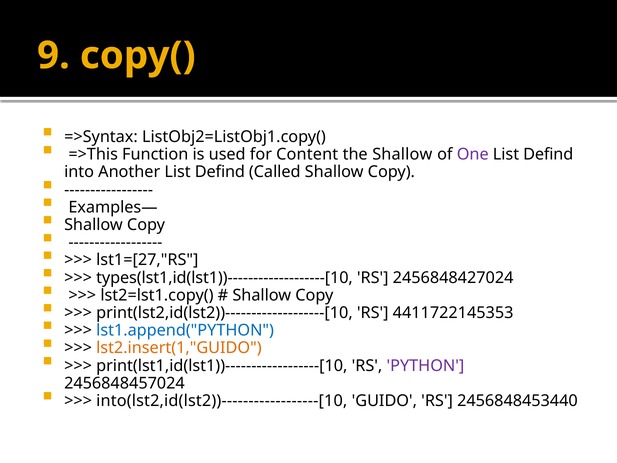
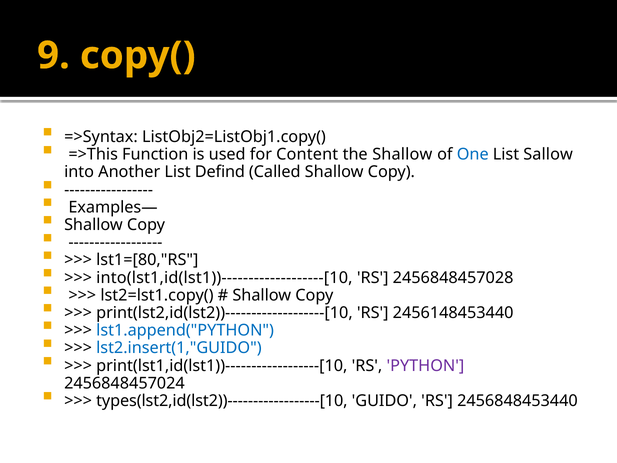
One colour: purple -> blue (473, 154)
Defind: Defind -> Sallow (548, 154)
lst1=[27,"RS: lst1=[27,"RS -> lst1=[80,"RS (147, 260)
types(lst1,id(lst1))-------------------[10: types(lst1,id(lst1))-------------------[10 -> into(lst1,id(lst1))-------------------[10 (224, 278)
2456848427024: 2456848427024 -> 2456848457028 (453, 278)
4411722145353: 4411722145353 -> 2456148453440 (453, 313)
lst2.insert(1,"GUIDO colour: orange -> blue (179, 348)
into(lst2,id(lst2))------------------[10: into(lst2,id(lst2))------------------[10 -> types(lst2,id(lst2))------------------[10 (222, 401)
